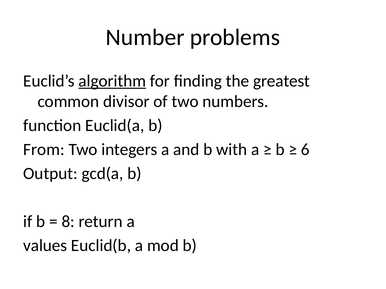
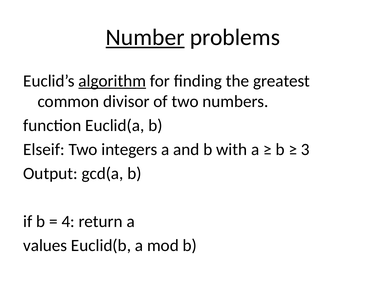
Number underline: none -> present (145, 37)
From: From -> Elseif (44, 150)
6: 6 -> 3 (305, 150)
8: 8 -> 4 (68, 222)
